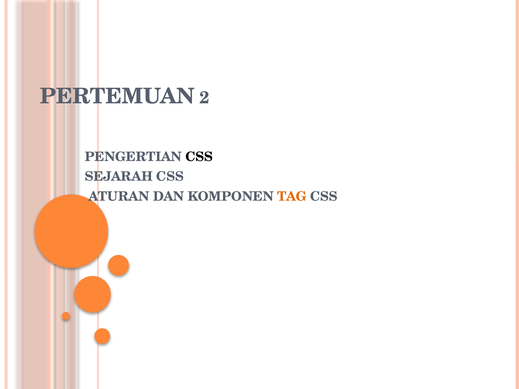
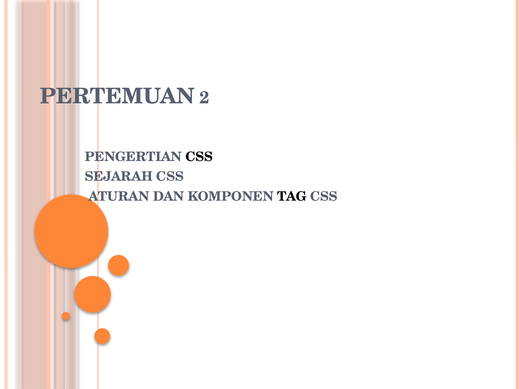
TAG colour: orange -> black (292, 197)
